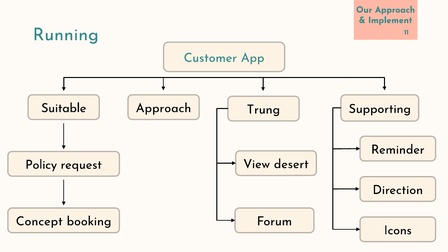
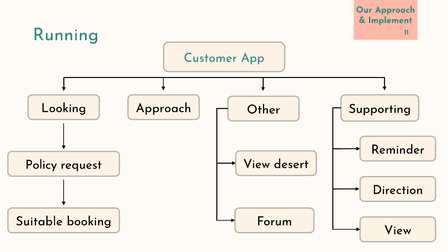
Suitable: Suitable -> Looking (64, 108)
Trung: Trung -> Other (263, 109)
Concept: Concept -> Suitable (39, 221)
Icons: Icons -> View (398, 230)
